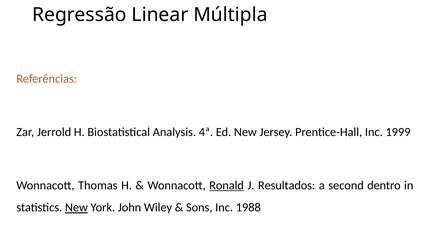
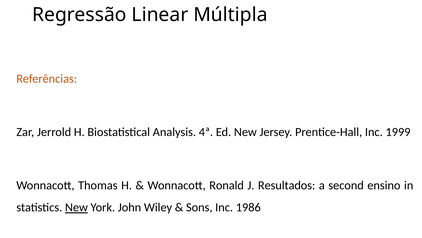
Ronald underline: present -> none (227, 185)
dentro: dentro -> ensino (384, 185)
1988: 1988 -> 1986 (248, 207)
